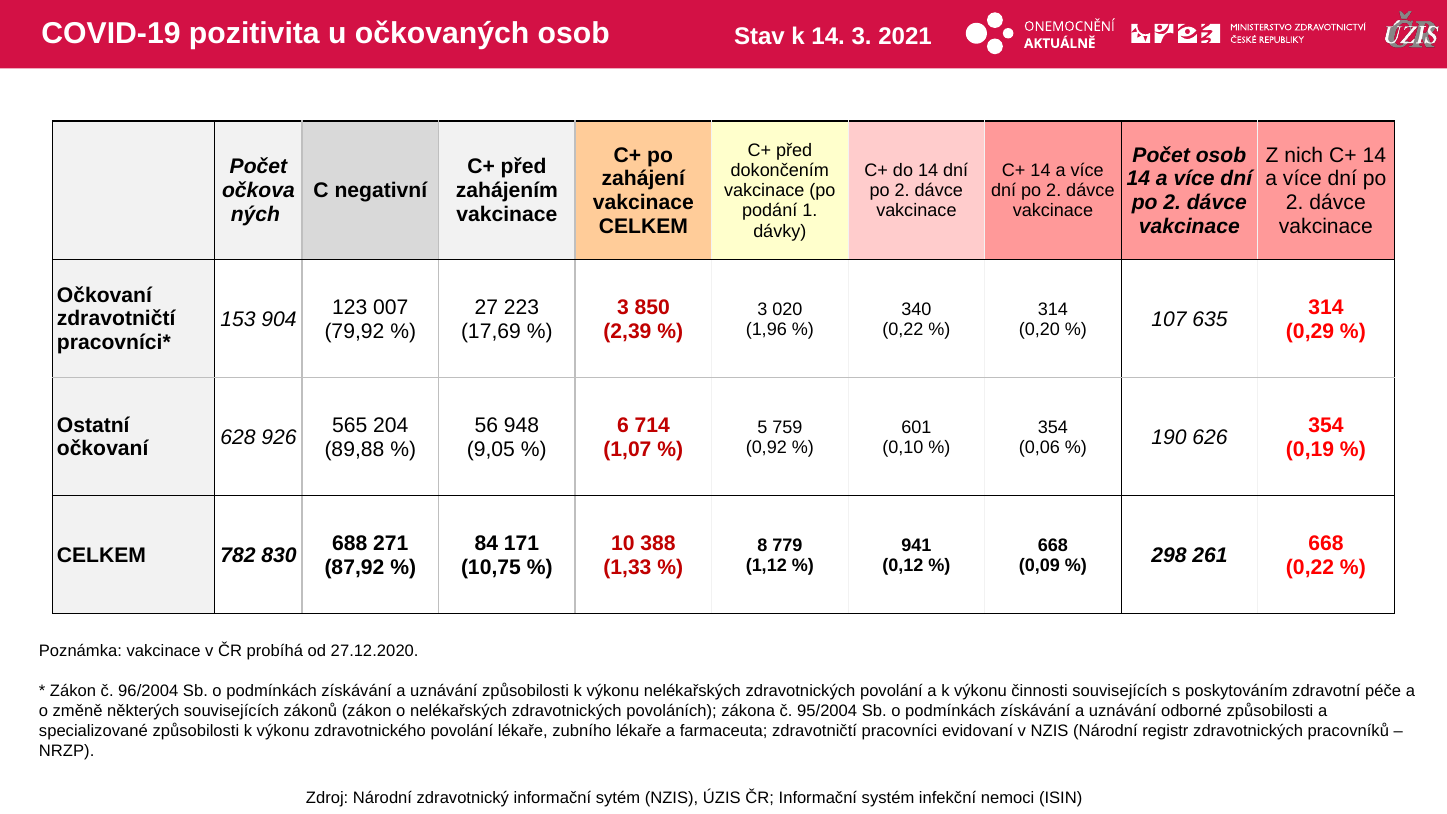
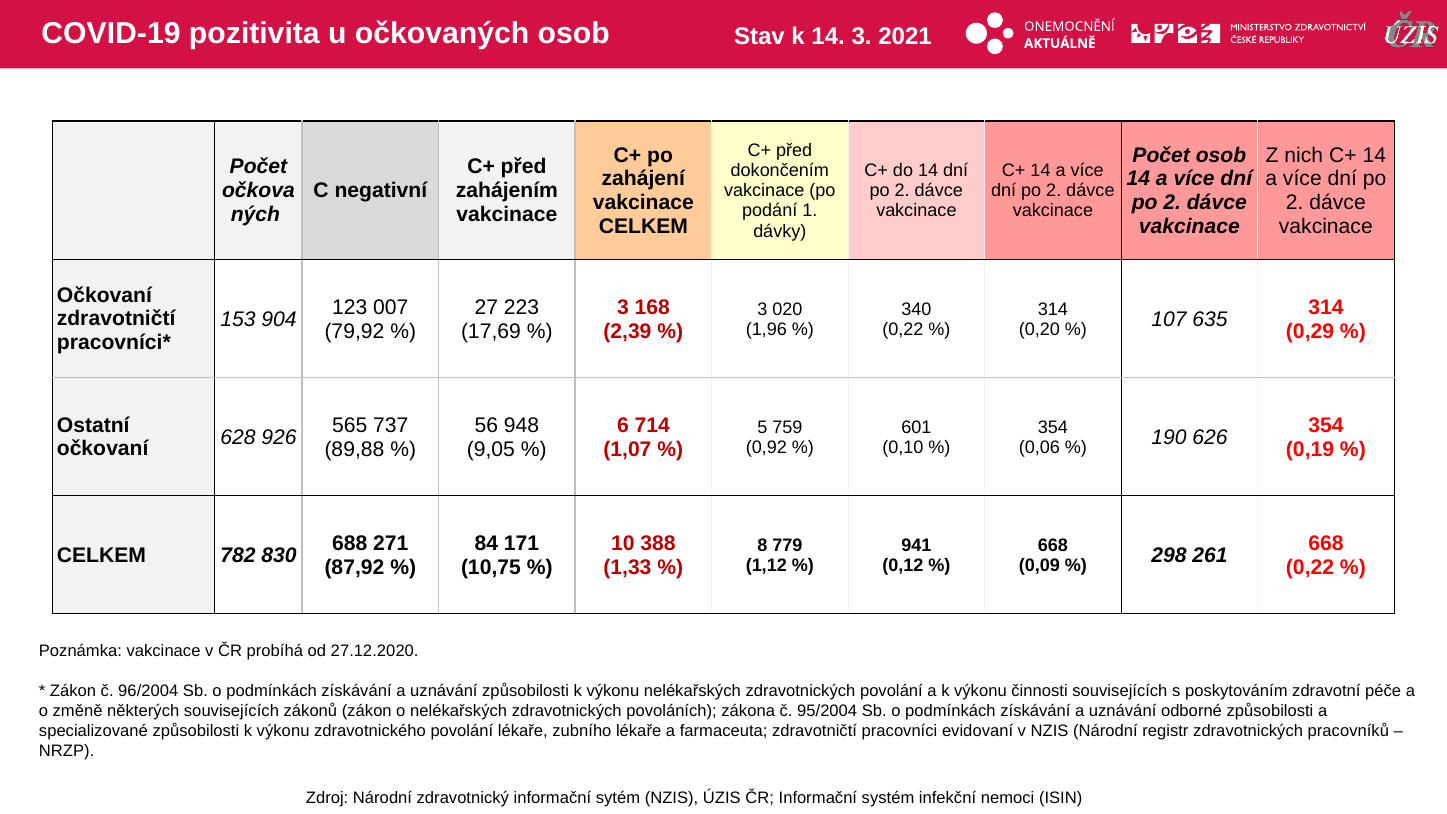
850: 850 -> 168 (652, 308)
204: 204 -> 737 (391, 426)
